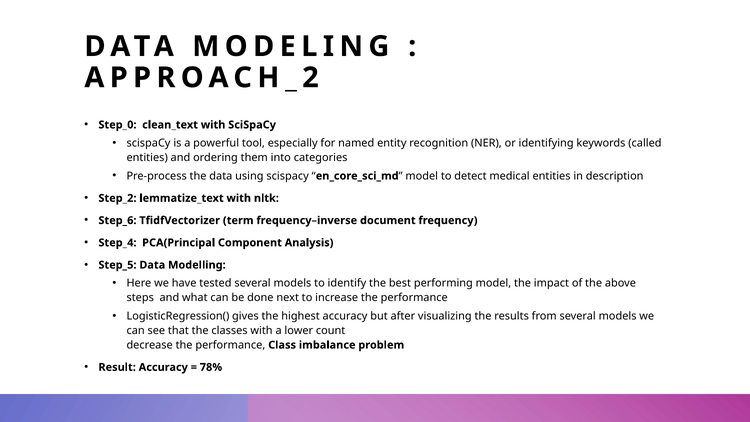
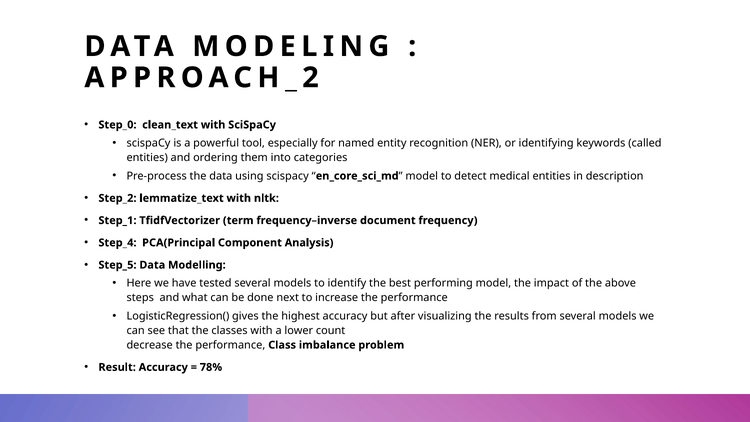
Step_6: Step_6 -> Step_1 (117, 220)
